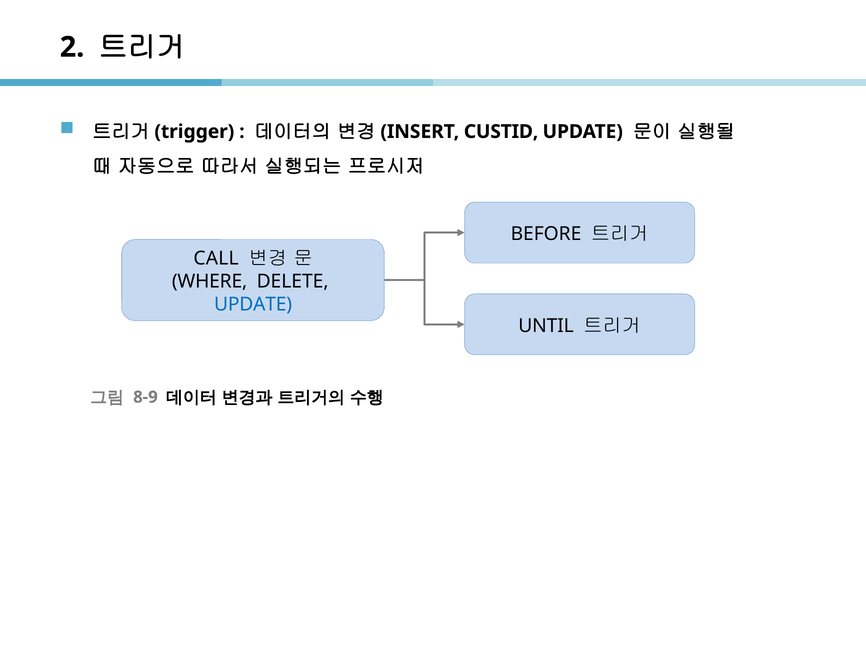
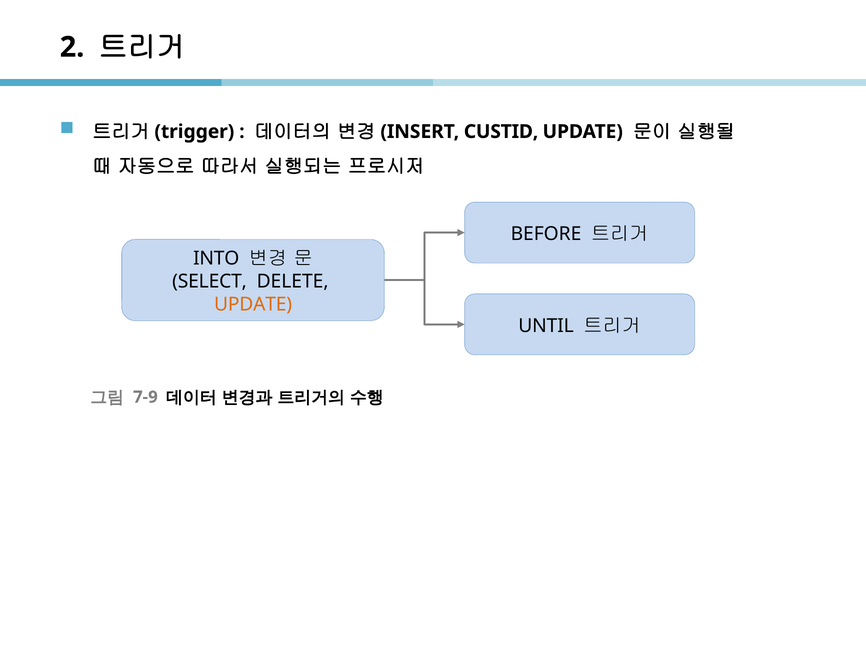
CALL: CALL -> INTO (216, 258)
WHERE: WHERE -> SELECT (210, 281)
UPDATE colour: blue -> orange (253, 304)
8-9: 8-9 -> 7-9 (145, 397)
